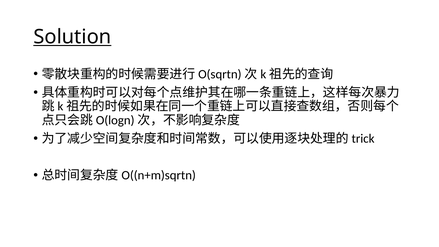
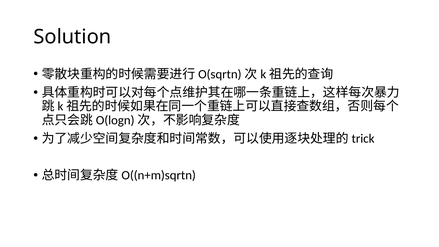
Solution underline: present -> none (72, 37)
